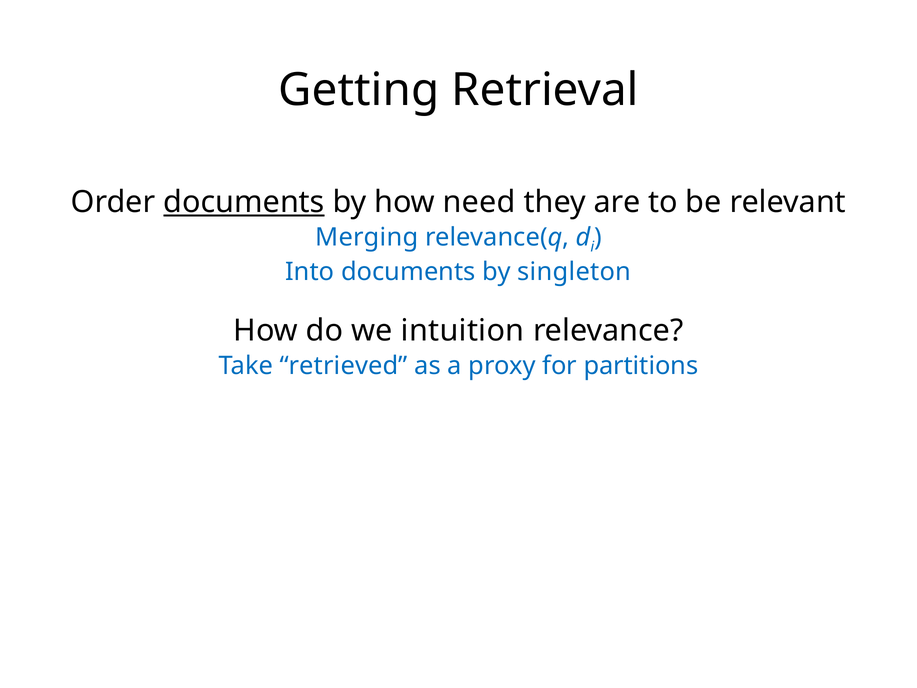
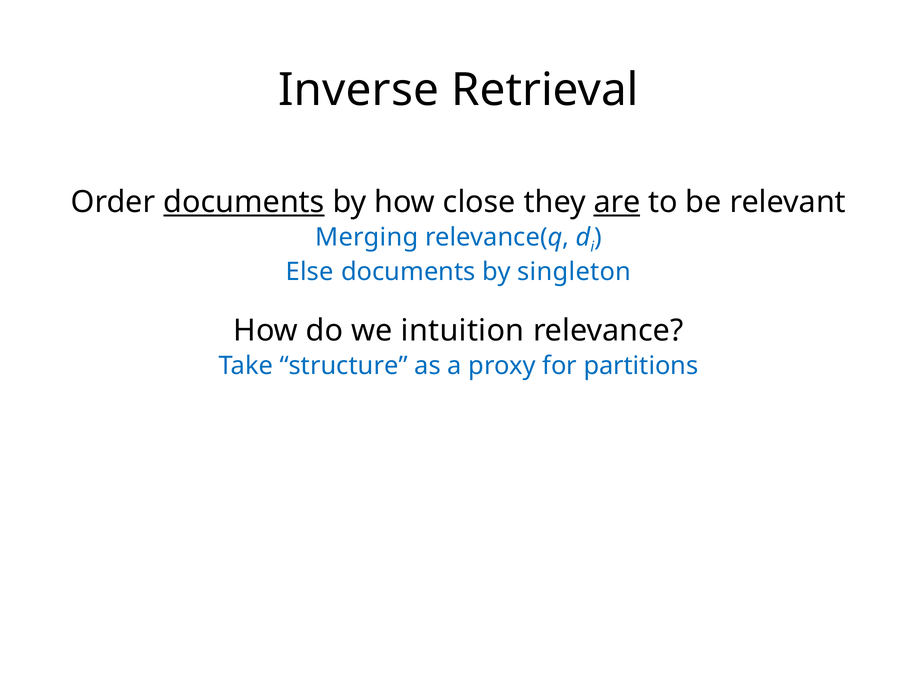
Getting: Getting -> Inverse (359, 90)
need: need -> close (479, 202)
are underline: none -> present (617, 202)
Into: Into -> Else (310, 272)
retrieved: retrieved -> structure (344, 365)
